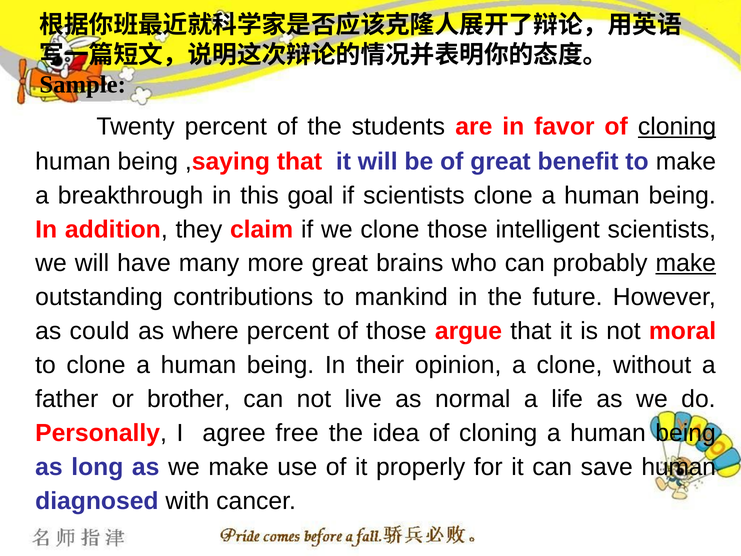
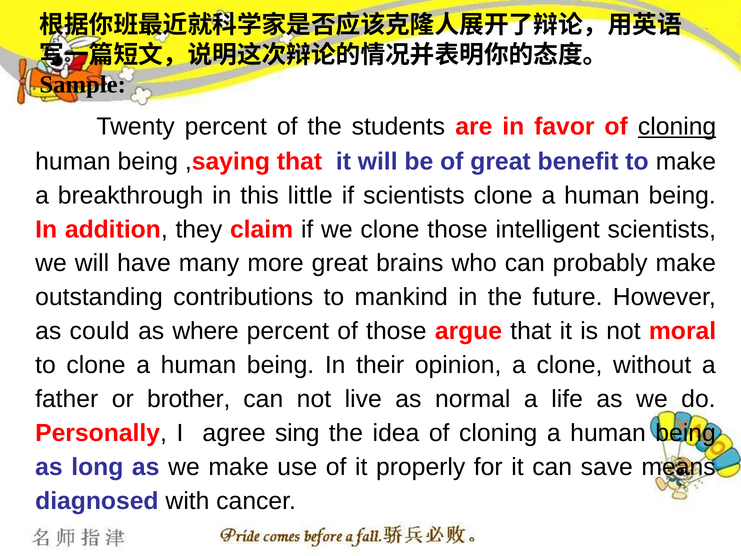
goal: goal -> little (310, 195)
make underline: present -> none (686, 263)
free: free -> sing (297, 433)
save human: human -> means (679, 467)
